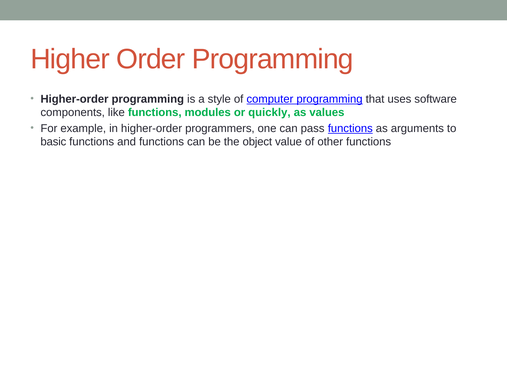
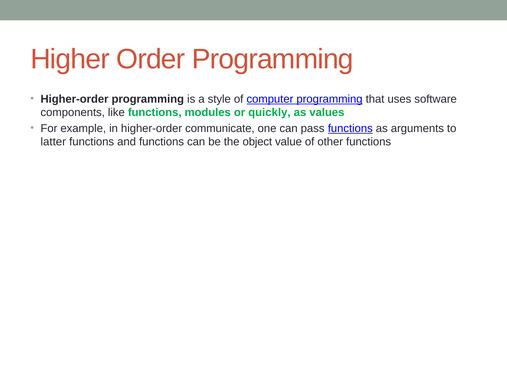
programmers: programmers -> communicate (220, 128)
basic: basic -> latter (53, 142)
